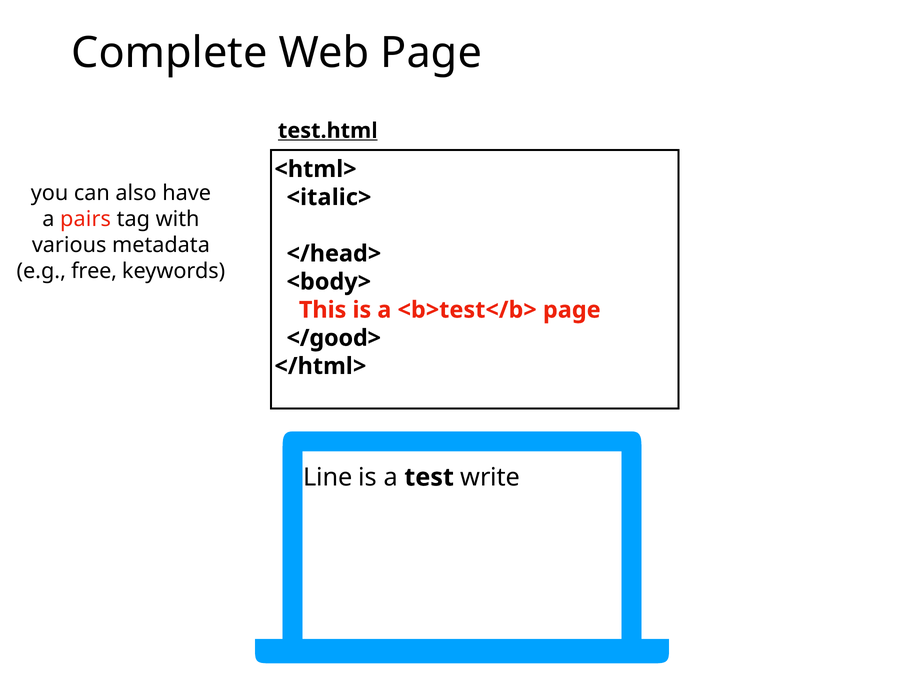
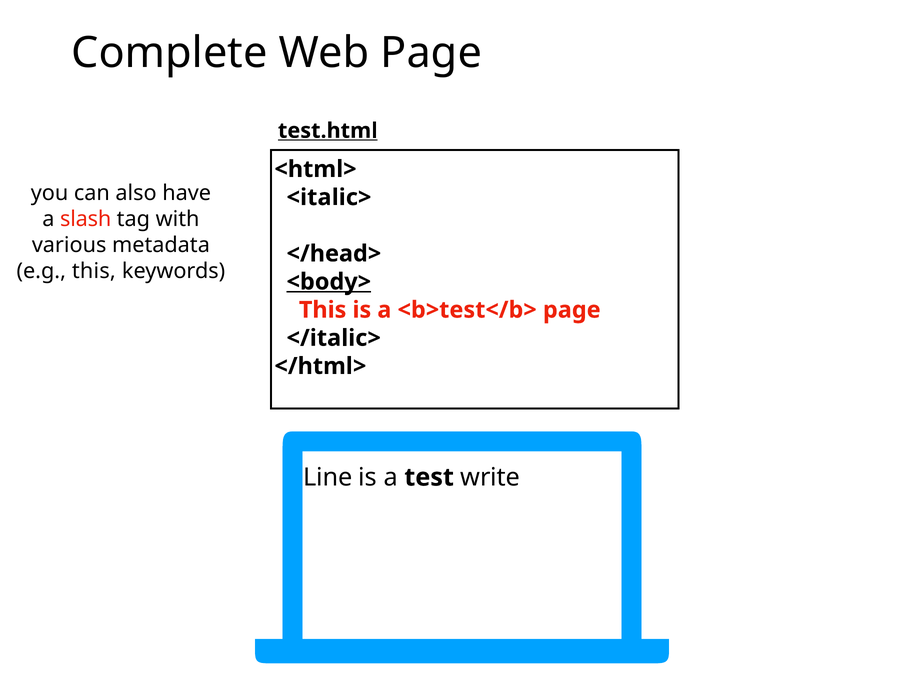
pairs: pairs -> slash (86, 219)
e.g free: free -> this (94, 271)
<body> underline: none -> present (329, 282)
</good>: </good> -> </italic> (334, 338)
